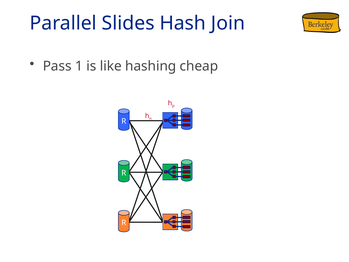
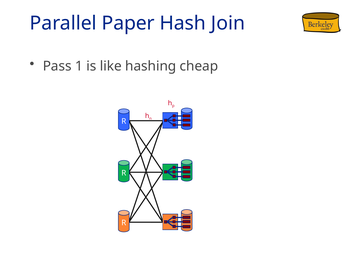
Slides: Slides -> Paper (128, 23)
